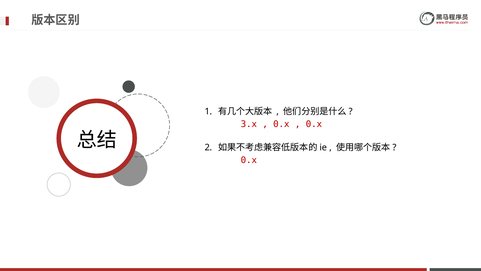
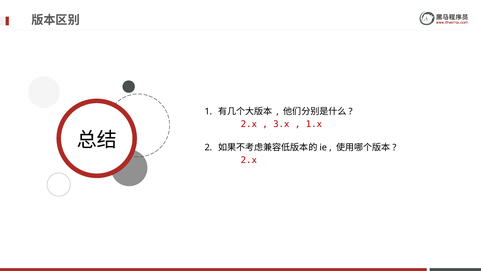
3.x: 3.x -> 2.x (249, 124)
0.x: 0.x -> 3.x (281, 124)
0.x: 0.x -> 1.x (314, 124)
0.x: 0.x -> 2.x (249, 160)
